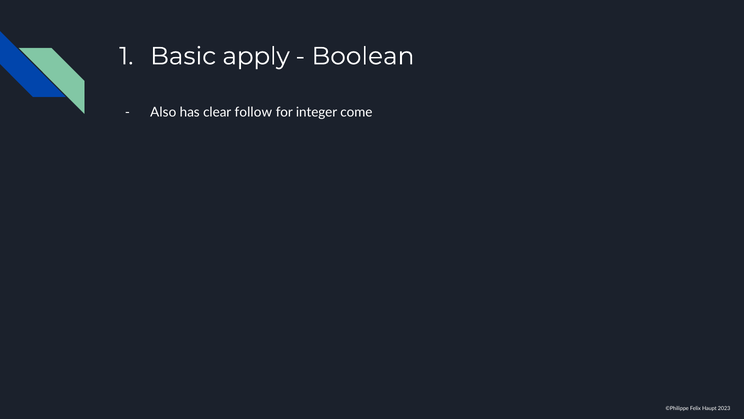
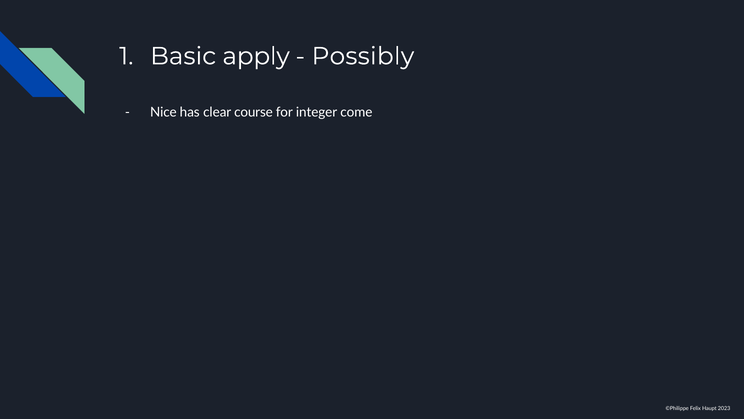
Boolean: Boolean -> Possibly (363, 56)
Also: Also -> Nice (163, 112)
follow: follow -> course (253, 112)
